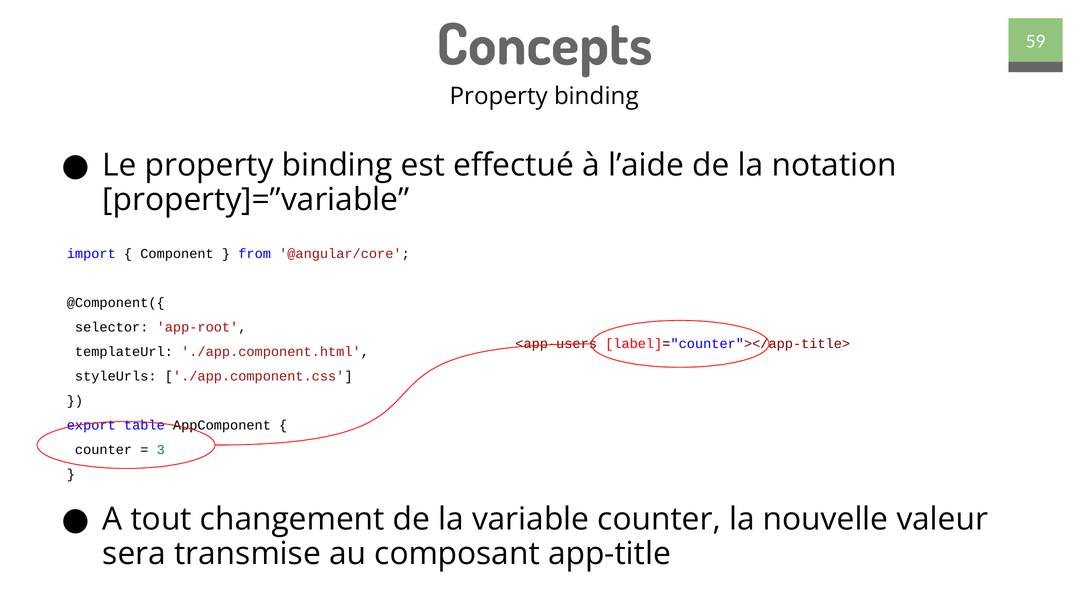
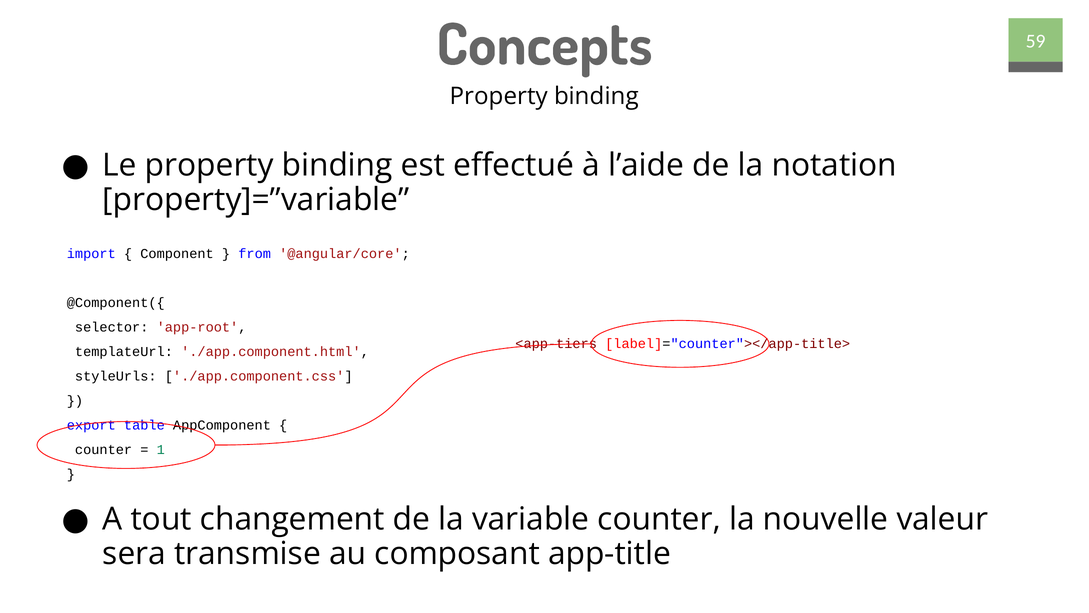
<app-users: <app-users -> <app-tiers (556, 344)
3: 3 -> 1 (161, 450)
